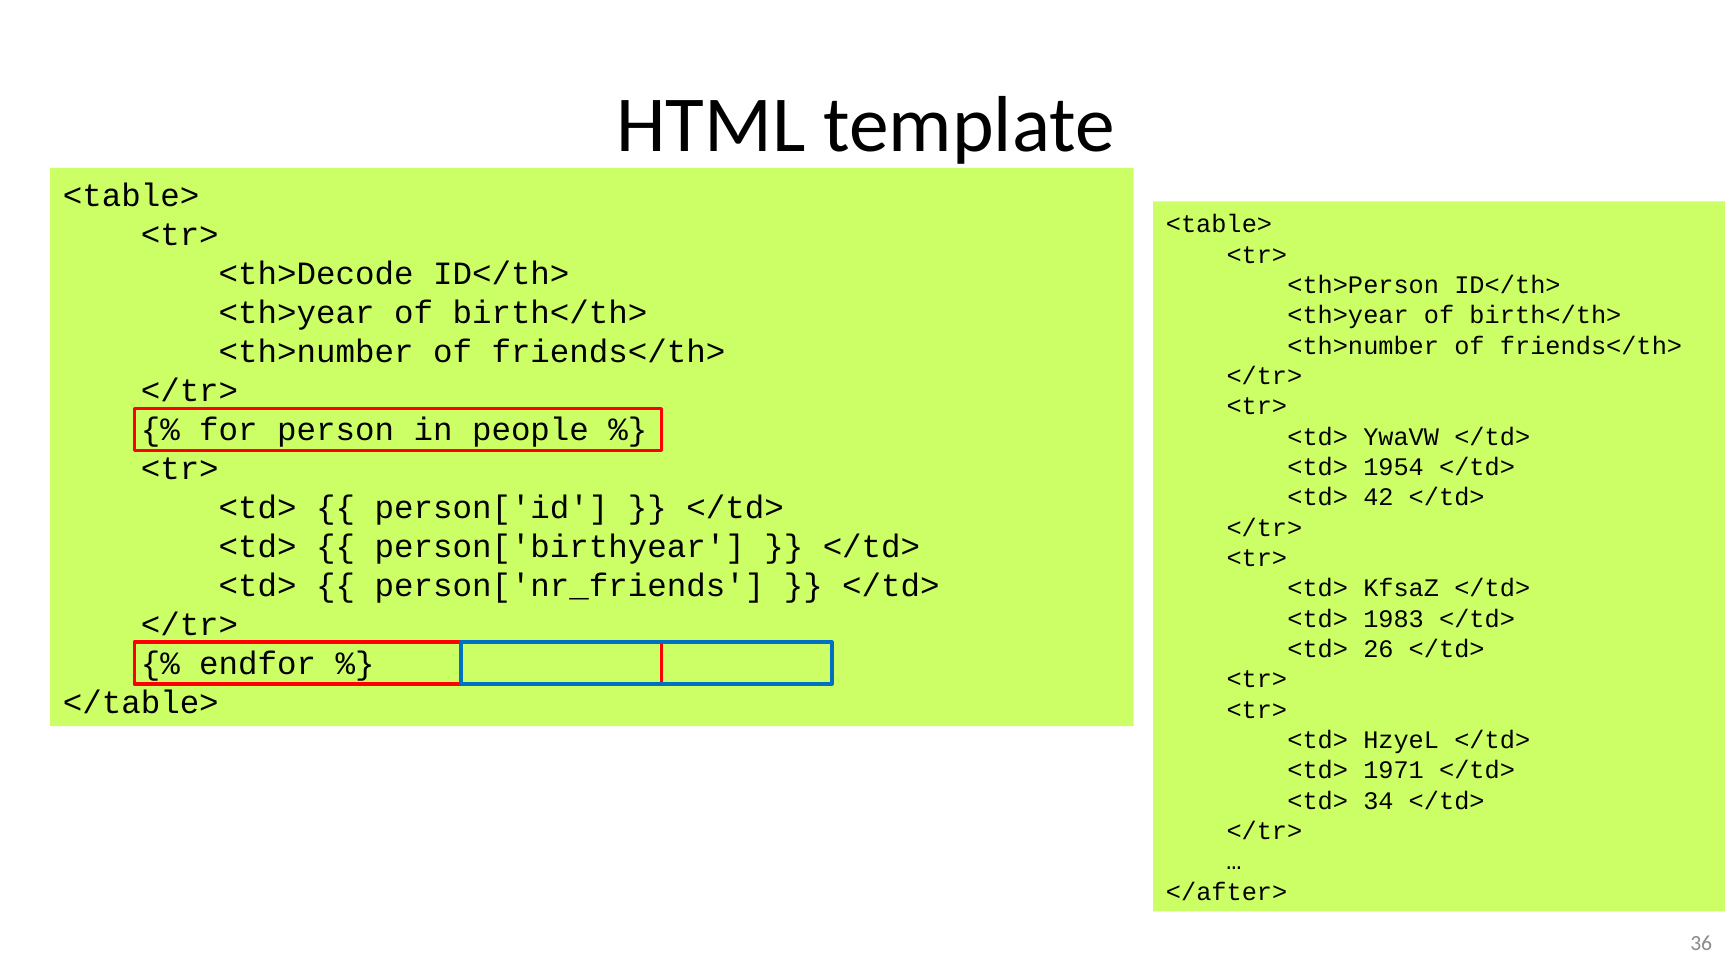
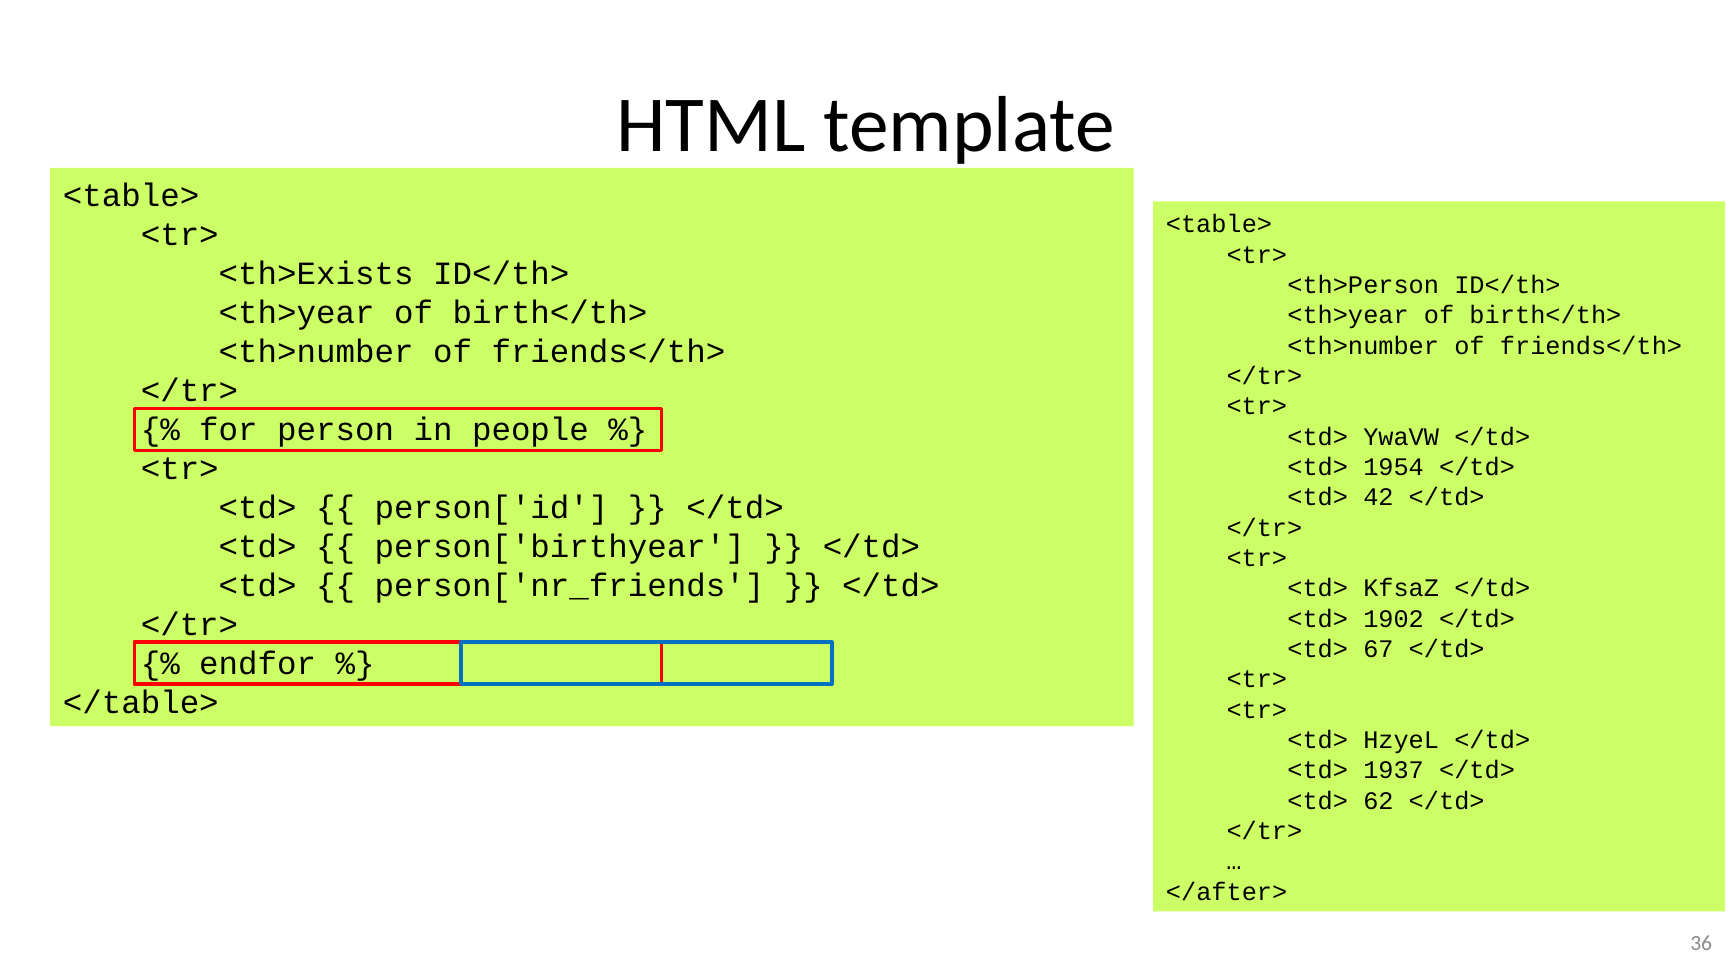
<th>Decode: <th>Decode -> <th>Exists (316, 274)
1983: 1983 -> 1902 (1394, 619)
26: 26 -> 67 (1378, 649)
1971: 1971 -> 1937 (1394, 771)
34: 34 -> 62 (1378, 801)
